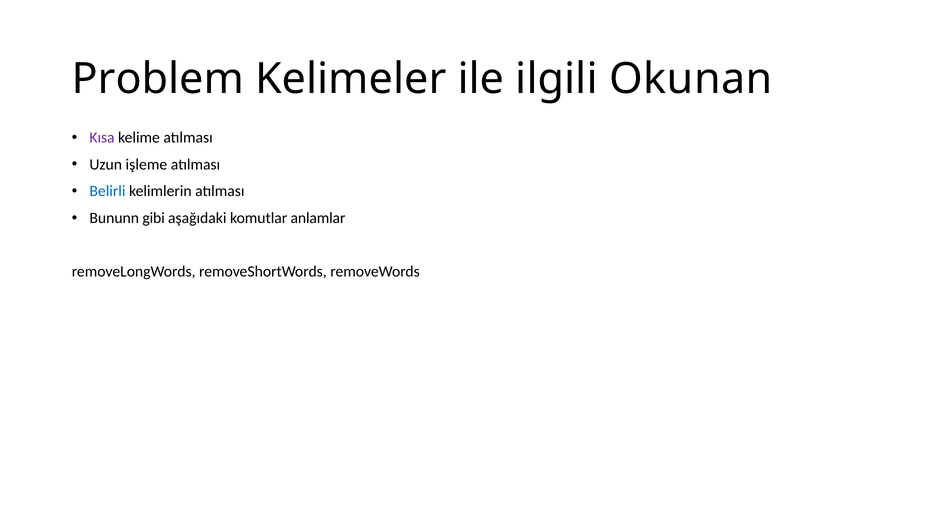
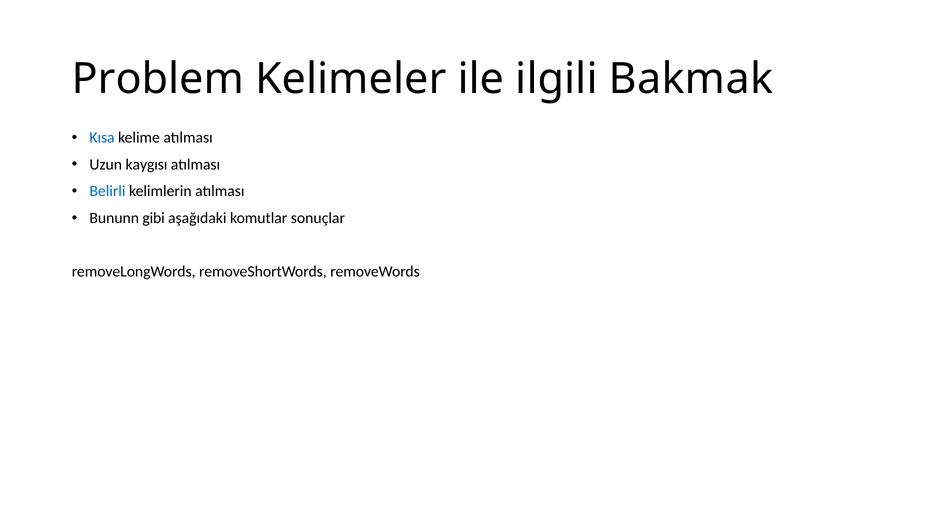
Okunan: Okunan -> Bakmak (691, 79)
Kısa colour: purple -> blue (102, 138)
işleme: işleme -> kaygısı (147, 164)
anlamlar: anlamlar -> sonuçlar (318, 218)
